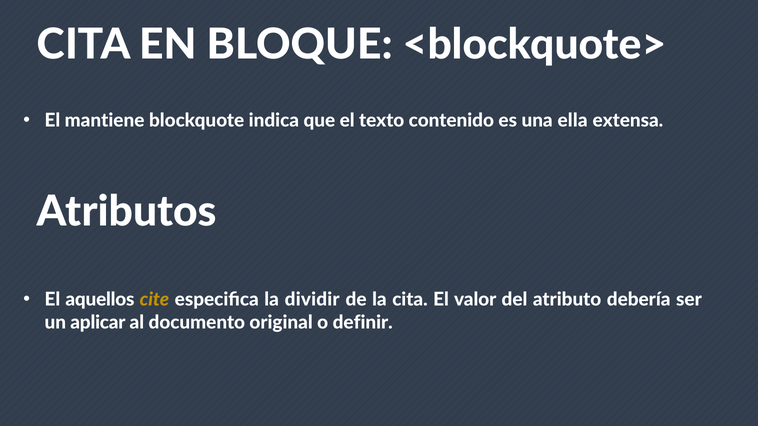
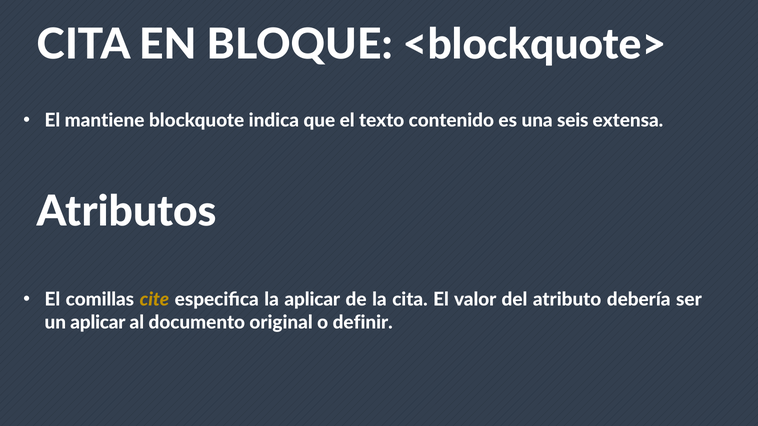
ella: ella -> seis (573, 121)
aquellos: aquellos -> comillas (100, 300)
la dividir: dividir -> aplicar (312, 300)
